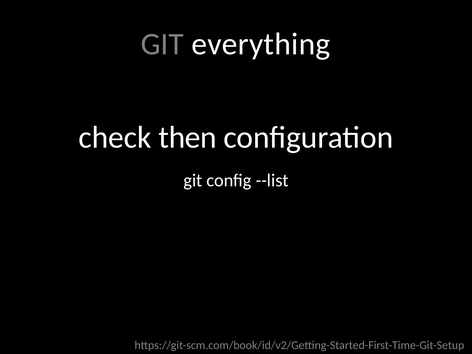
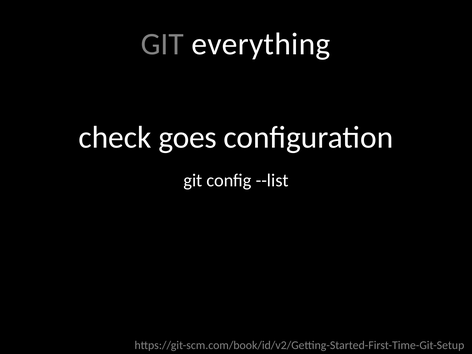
then: then -> goes (188, 137)
